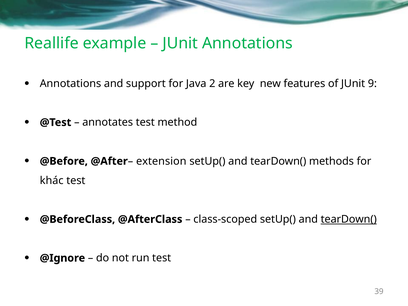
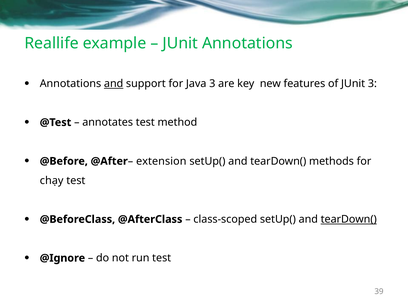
and underline: none -> present (114, 84)
Java 2: 2 -> 3 (212, 84)
JUnit 9: 9 -> 3 (372, 84)
khác: khác -> chạy (52, 181)
